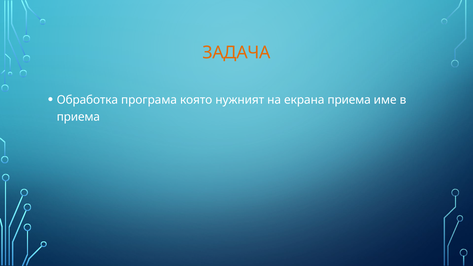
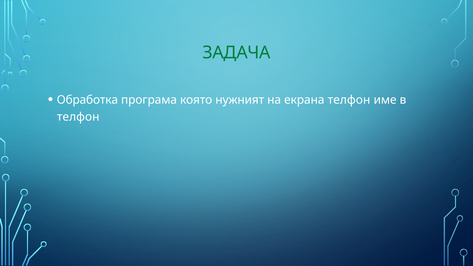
ЗАДАЧА colour: orange -> green (237, 53)
екрана приема: приема -> телфон (349, 100)
приема: приема -> телфон (78, 117)
